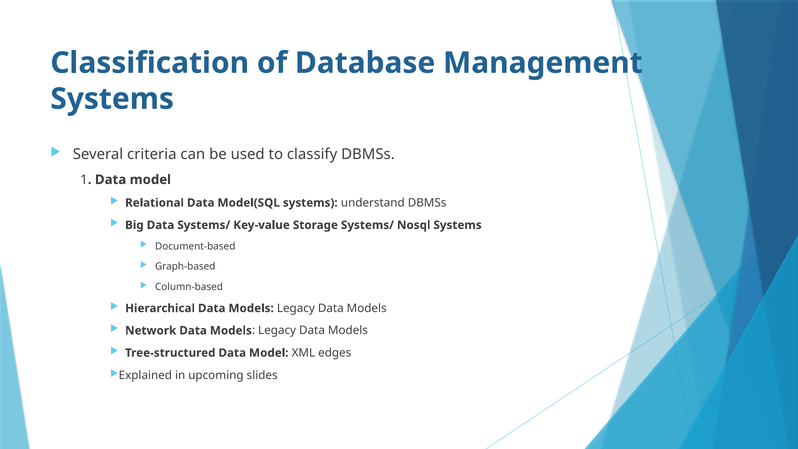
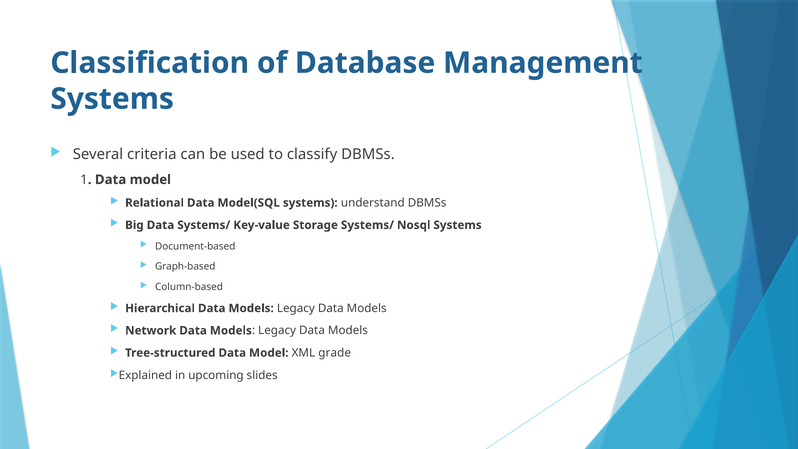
edges: edges -> grade (335, 353)
